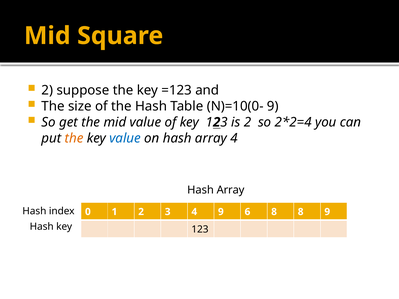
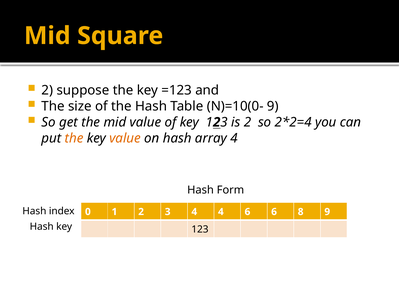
value colour: blue -> orange (125, 138)
Array: Array -> Form (230, 190)
4 9: 9 -> 4 (221, 212)
6 8: 8 -> 6 (274, 212)
